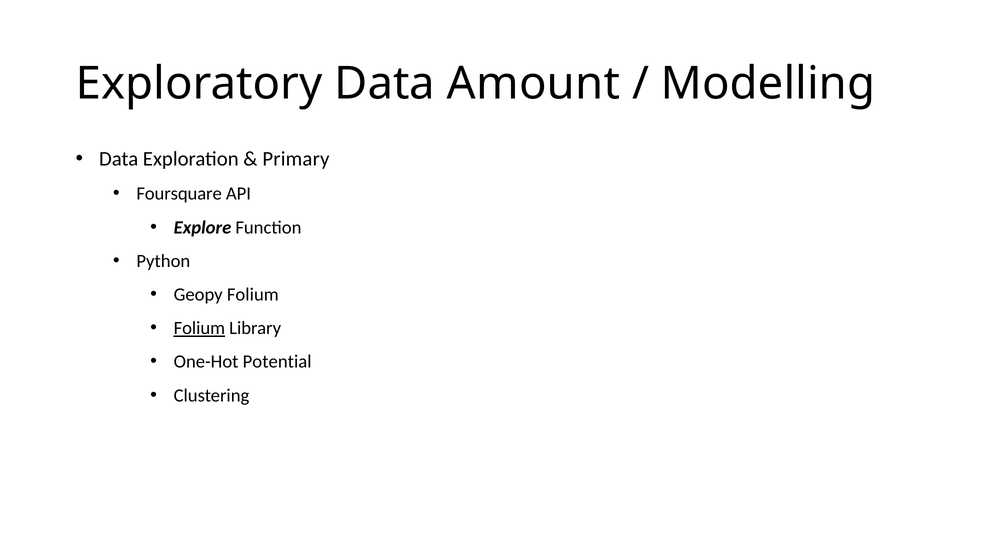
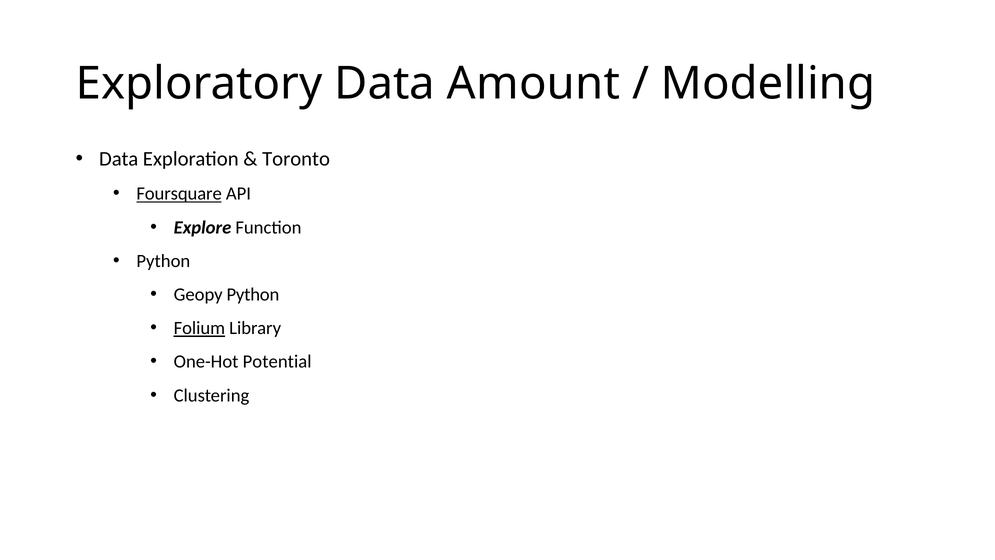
Primary: Primary -> Toronto (296, 159)
Foursquare underline: none -> present (179, 194)
Geopy Folium: Folium -> Python (253, 294)
